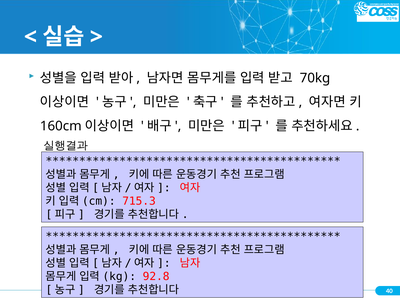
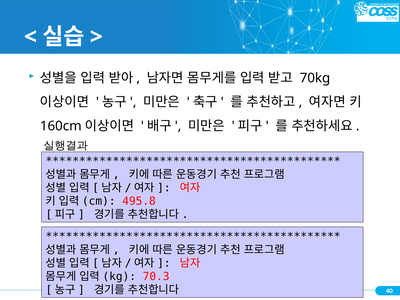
715.3: 715.3 -> 495.8 (139, 201)
92.8: 92.8 -> 70.3 (156, 276)
